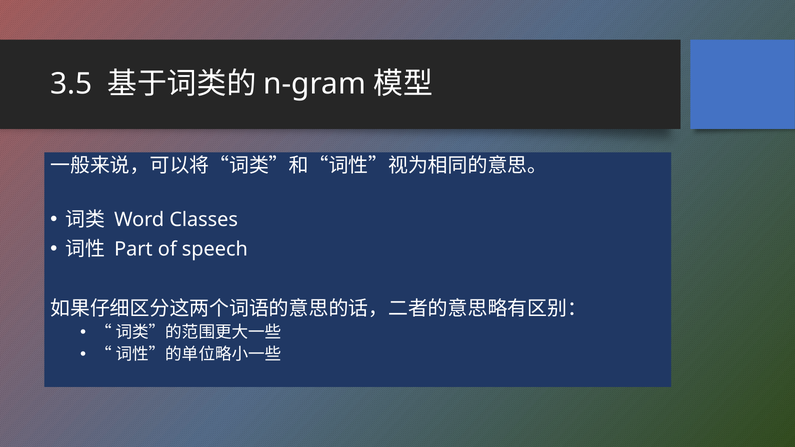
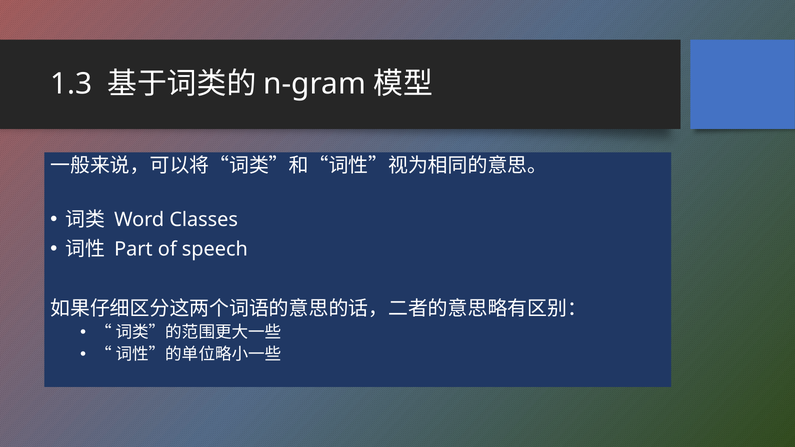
3.5: 3.5 -> 1.3 (71, 84)
